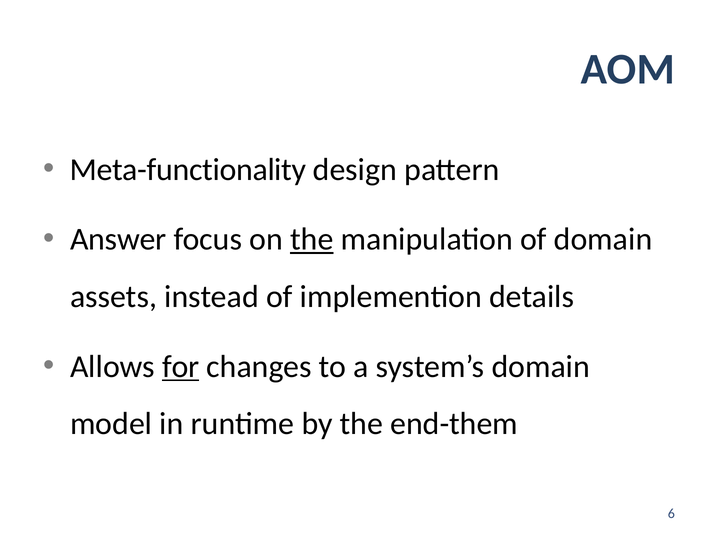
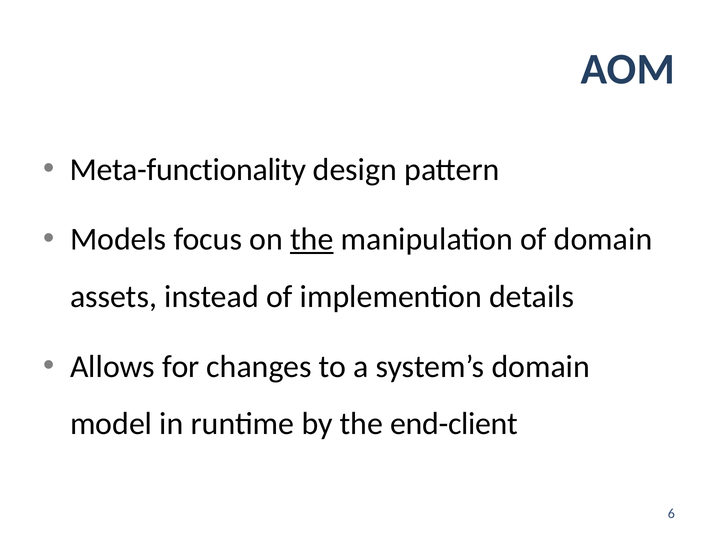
Answer: Answer -> Models (118, 240)
for underline: present -> none (181, 367)
end-them: end-them -> end-client (454, 424)
